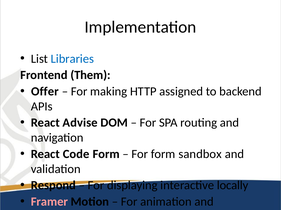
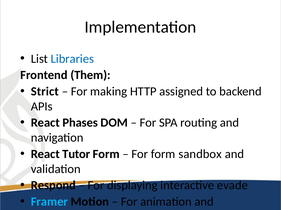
Offer: Offer -> Strict (45, 92)
Advise: Advise -> Phases (80, 123)
Code: Code -> Tutor (76, 155)
locally: locally -> evade (232, 186)
Framer colour: pink -> light blue (49, 202)
